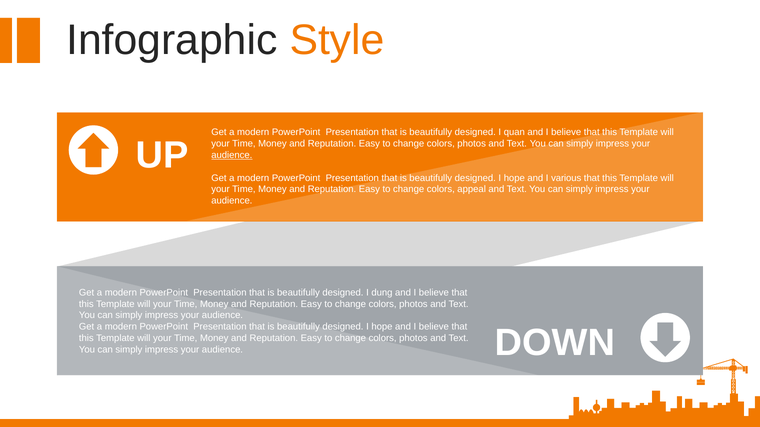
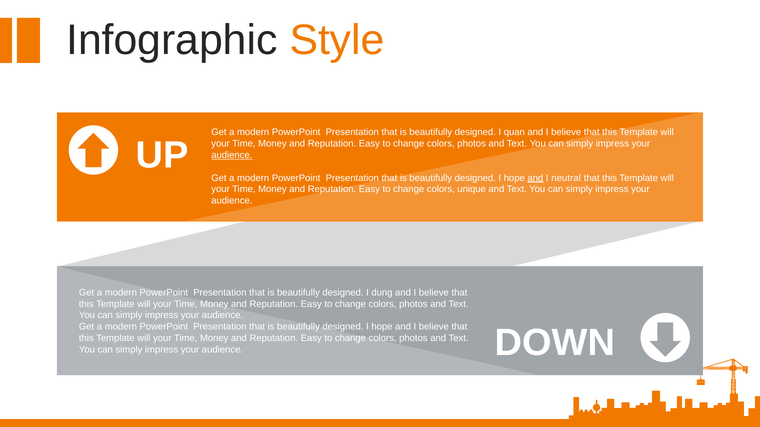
and underline: none -> present (535, 178)
various: various -> neutral (566, 178)
appeal: appeal -> unique (472, 190)
